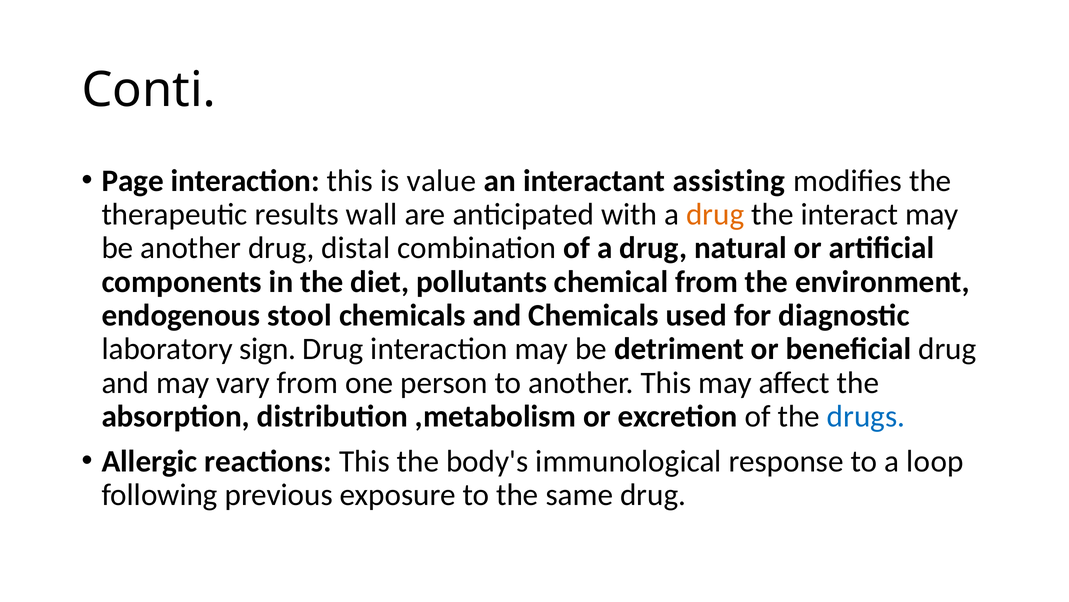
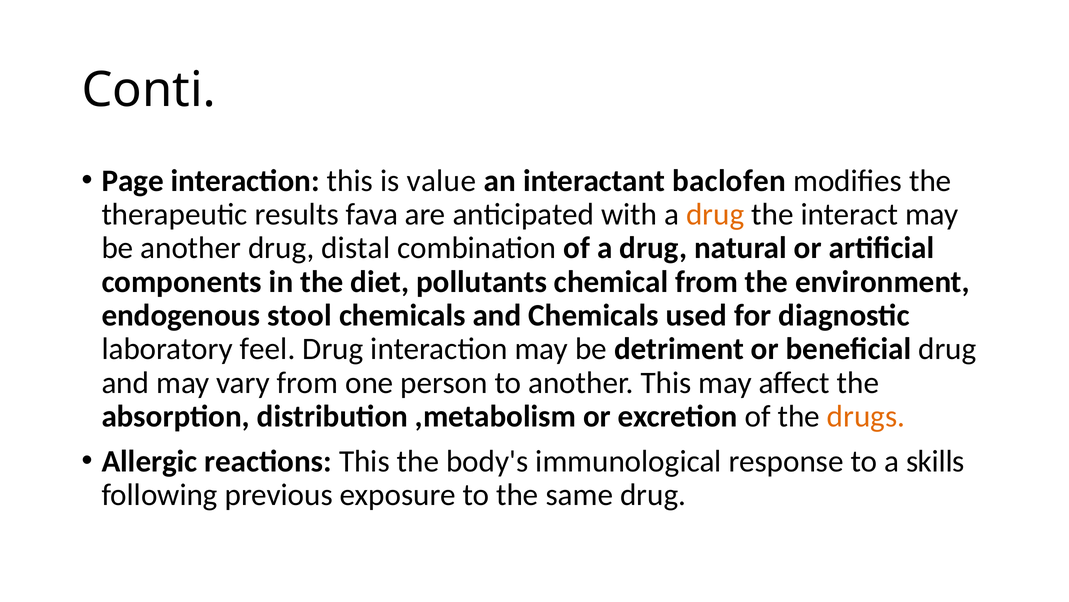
assisting: assisting -> baclofen (729, 181)
wall: wall -> fava (372, 214)
sign: sign -> feel (268, 349)
drugs colour: blue -> orange (866, 416)
loop: loop -> skills (935, 461)
